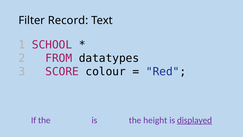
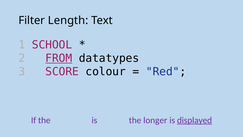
Record: Record -> Length (68, 20)
FROM underline: none -> present (59, 58)
height: height -> longer (155, 120)
